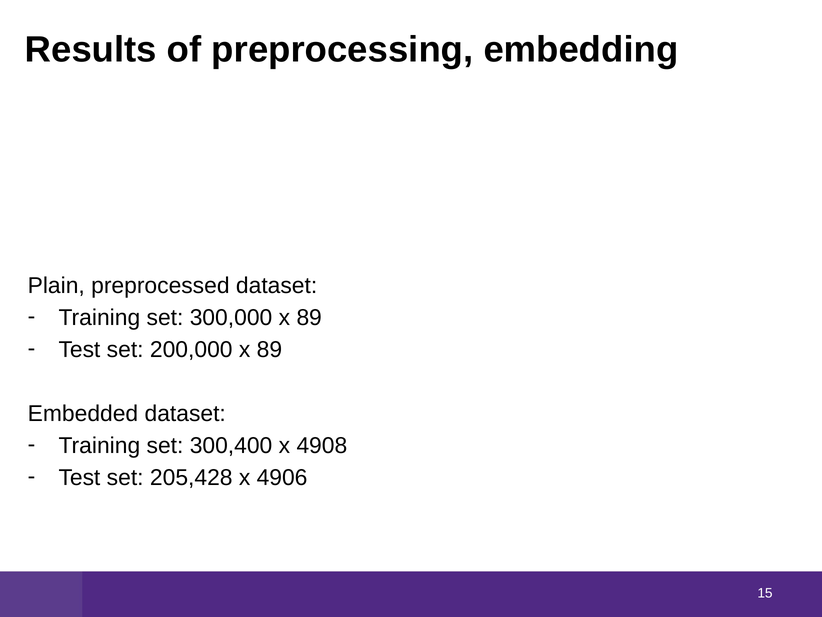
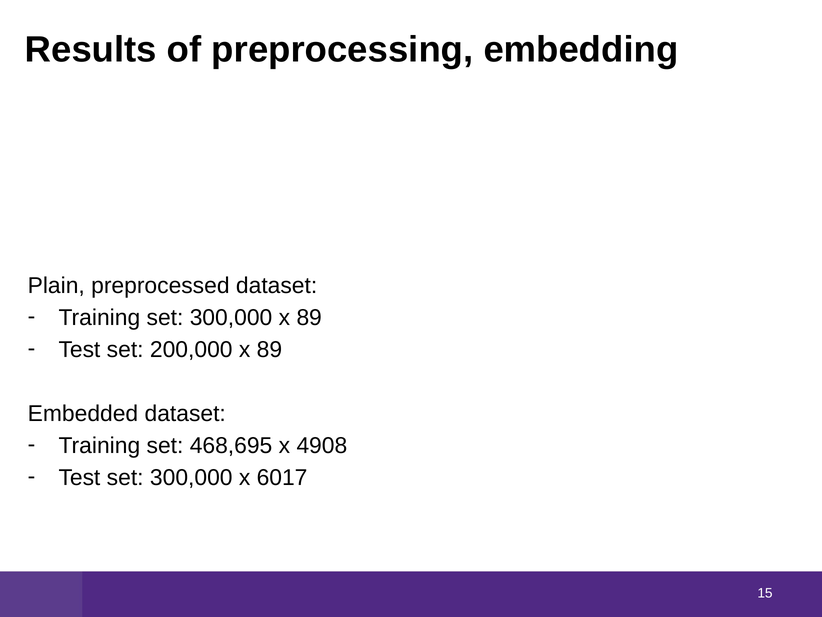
300,400: 300,400 -> 468,695 (231, 445)
Test set 205,428: 205,428 -> 300,000 (191, 477)
4906: 4906 -> 6017 (282, 477)
